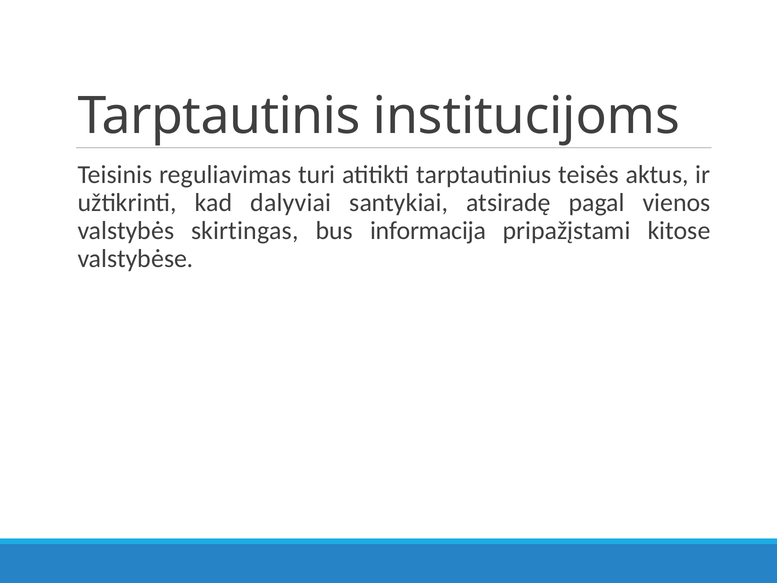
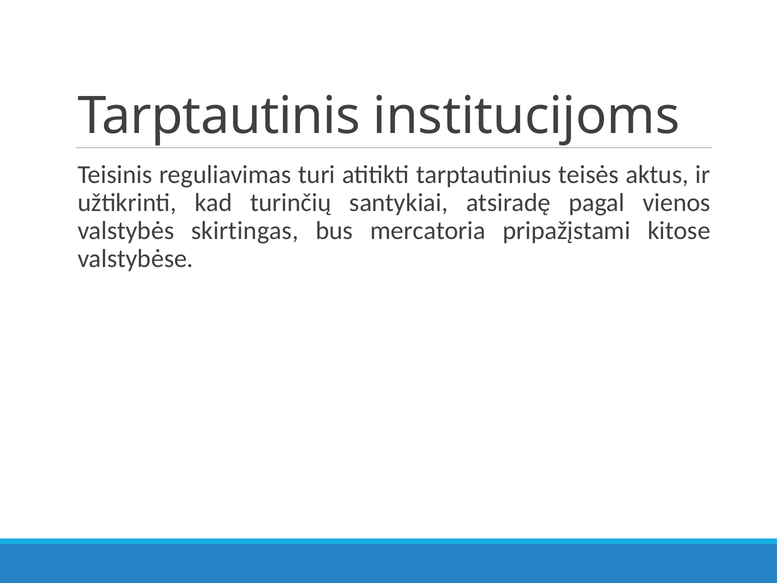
dalyviai: dalyviai -> turinčių (291, 203)
informacija: informacija -> mercatoria (428, 230)
